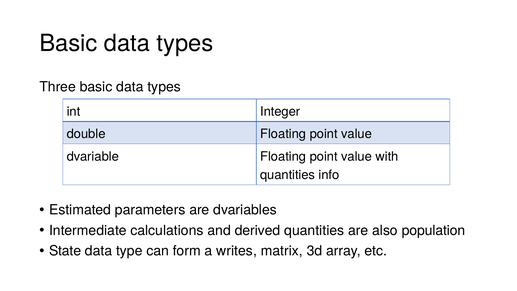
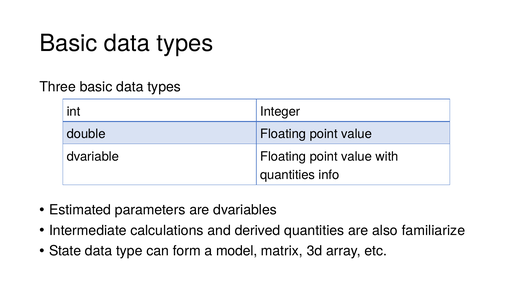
population: population -> familiarize (433, 230)
writes: writes -> model (237, 251)
